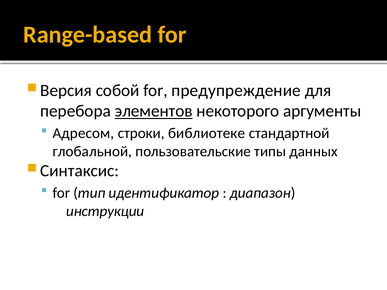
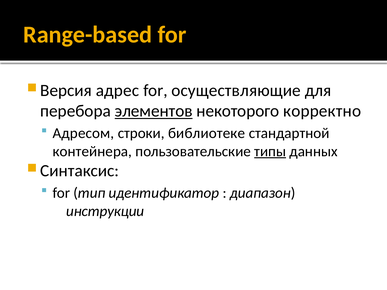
собой: собой -> адрес (117, 91)
предупреждение: предупреждение -> осуществляющие (236, 91)
аргументы: аргументы -> корректно (322, 111)
глобальной: глобальной -> контейнера (92, 151)
типы underline: none -> present (270, 151)
